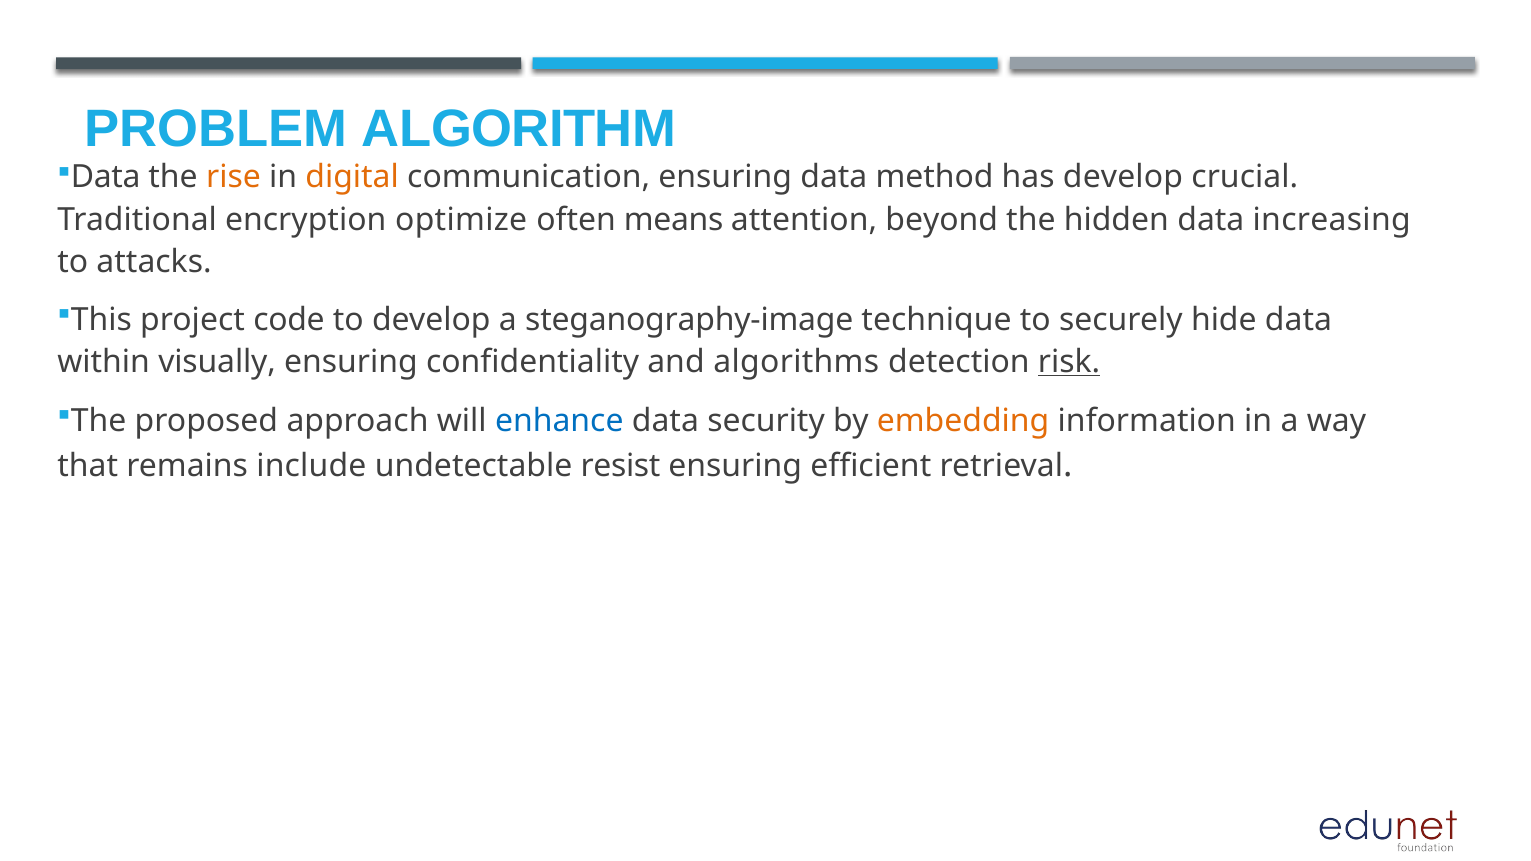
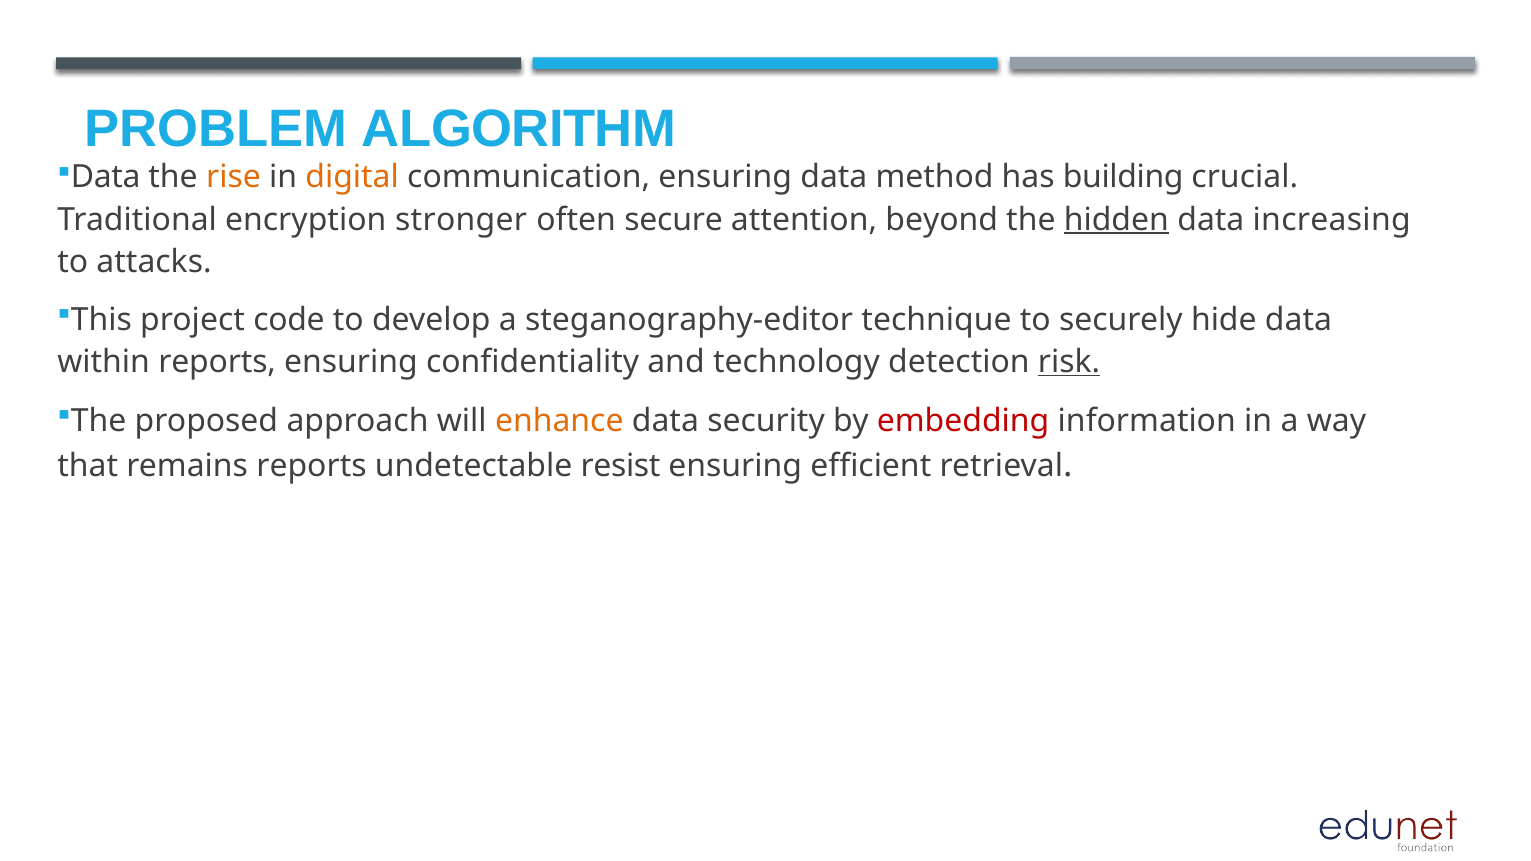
has develop: develop -> building (1123, 177)
optimize: optimize -> stronger (461, 220)
means: means -> secure (674, 220)
hidden underline: none -> present (1116, 220)
steganography-image: steganography-image -> steganography-editor (689, 320)
within visually: visually -> reports (217, 362)
algorithms: algorithms -> technology (796, 362)
enhance colour: blue -> orange (559, 421)
embedding colour: orange -> red (963, 421)
remains include: include -> reports (311, 466)
